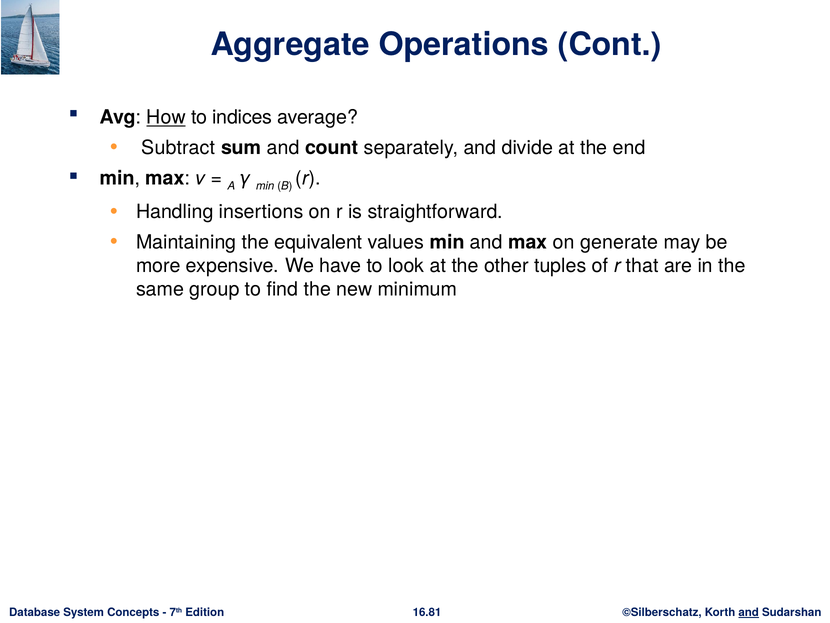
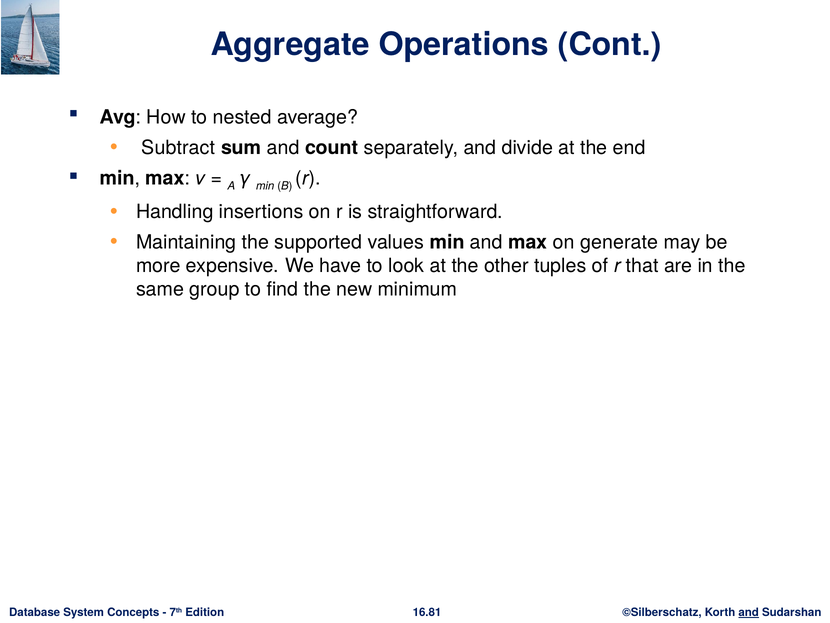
How underline: present -> none (166, 117)
indices: indices -> nested (242, 117)
equivalent: equivalent -> supported (318, 242)
